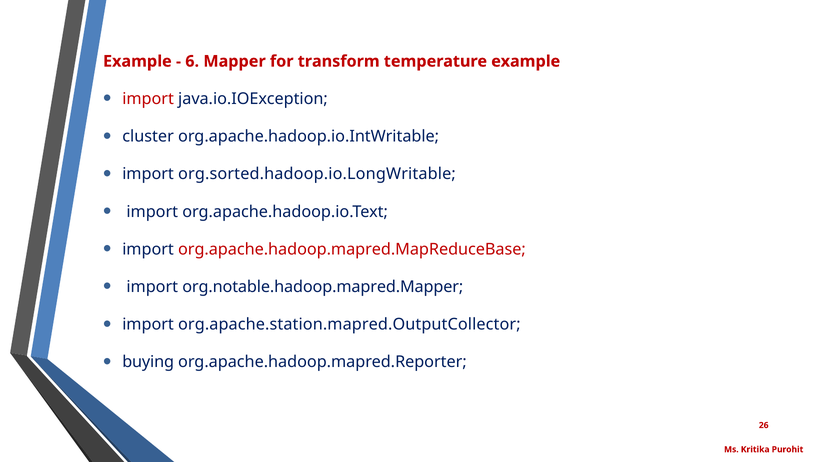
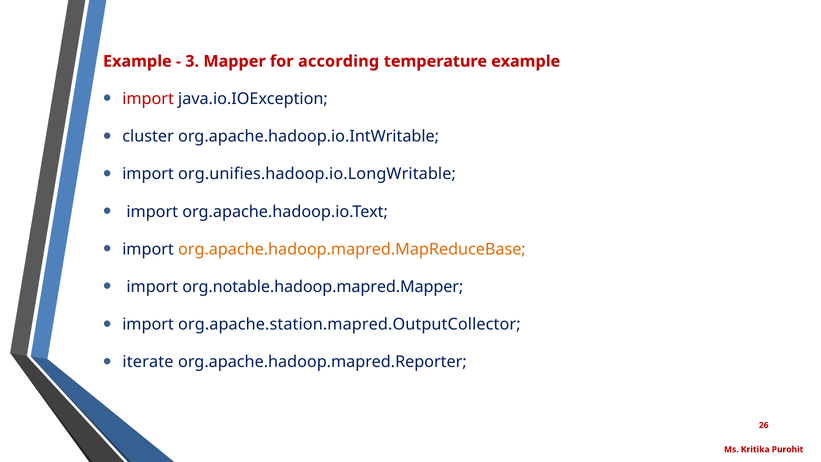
6: 6 -> 3 (192, 61)
transform: transform -> according (339, 61)
org.sorted.hadoop.io.LongWritable: org.sorted.hadoop.io.LongWritable -> org.unifies.hadoop.io.LongWritable (317, 174)
org.apache.hadoop.mapred.MapReduceBase colour: red -> orange (352, 249)
buying: buying -> iterate (148, 362)
